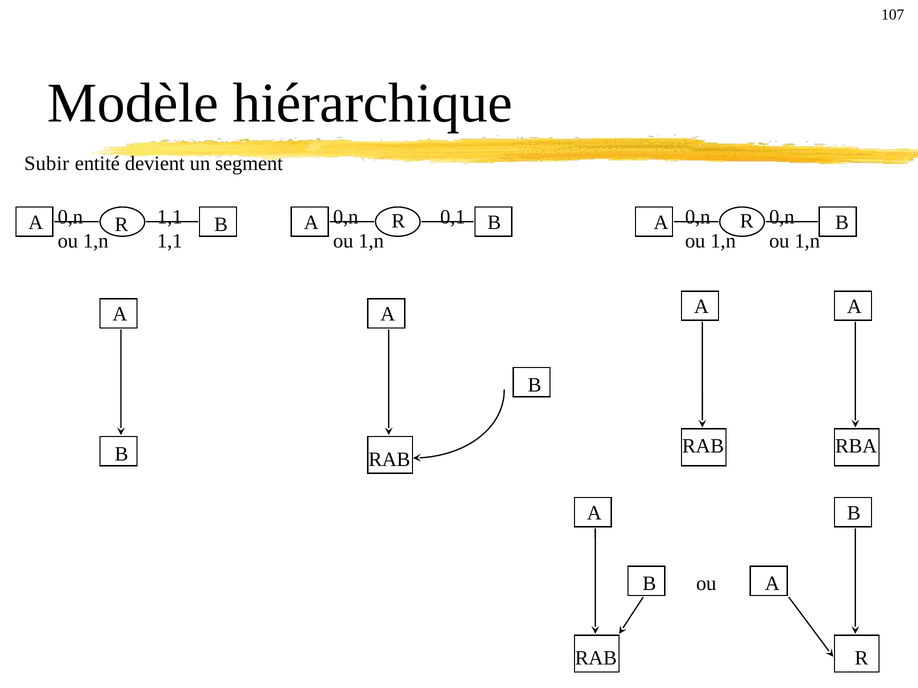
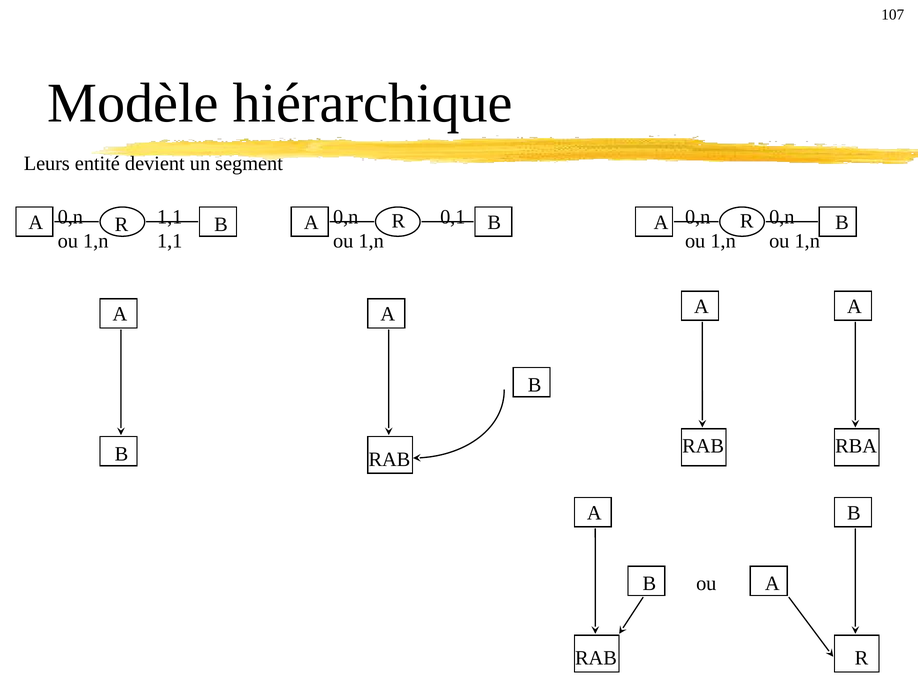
Subir: Subir -> Leurs (47, 163)
